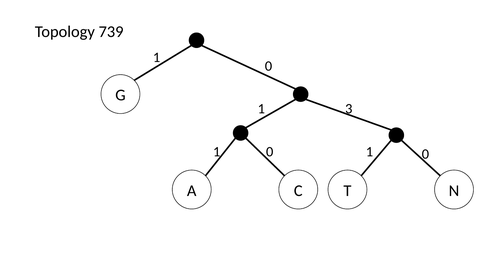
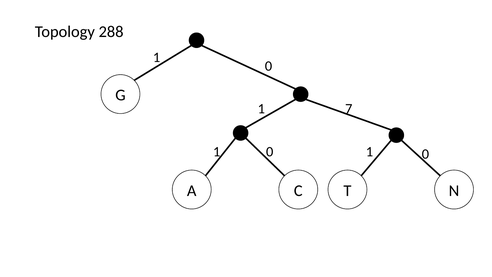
739: 739 -> 288 (111, 32)
3: 3 -> 7 (349, 109)
